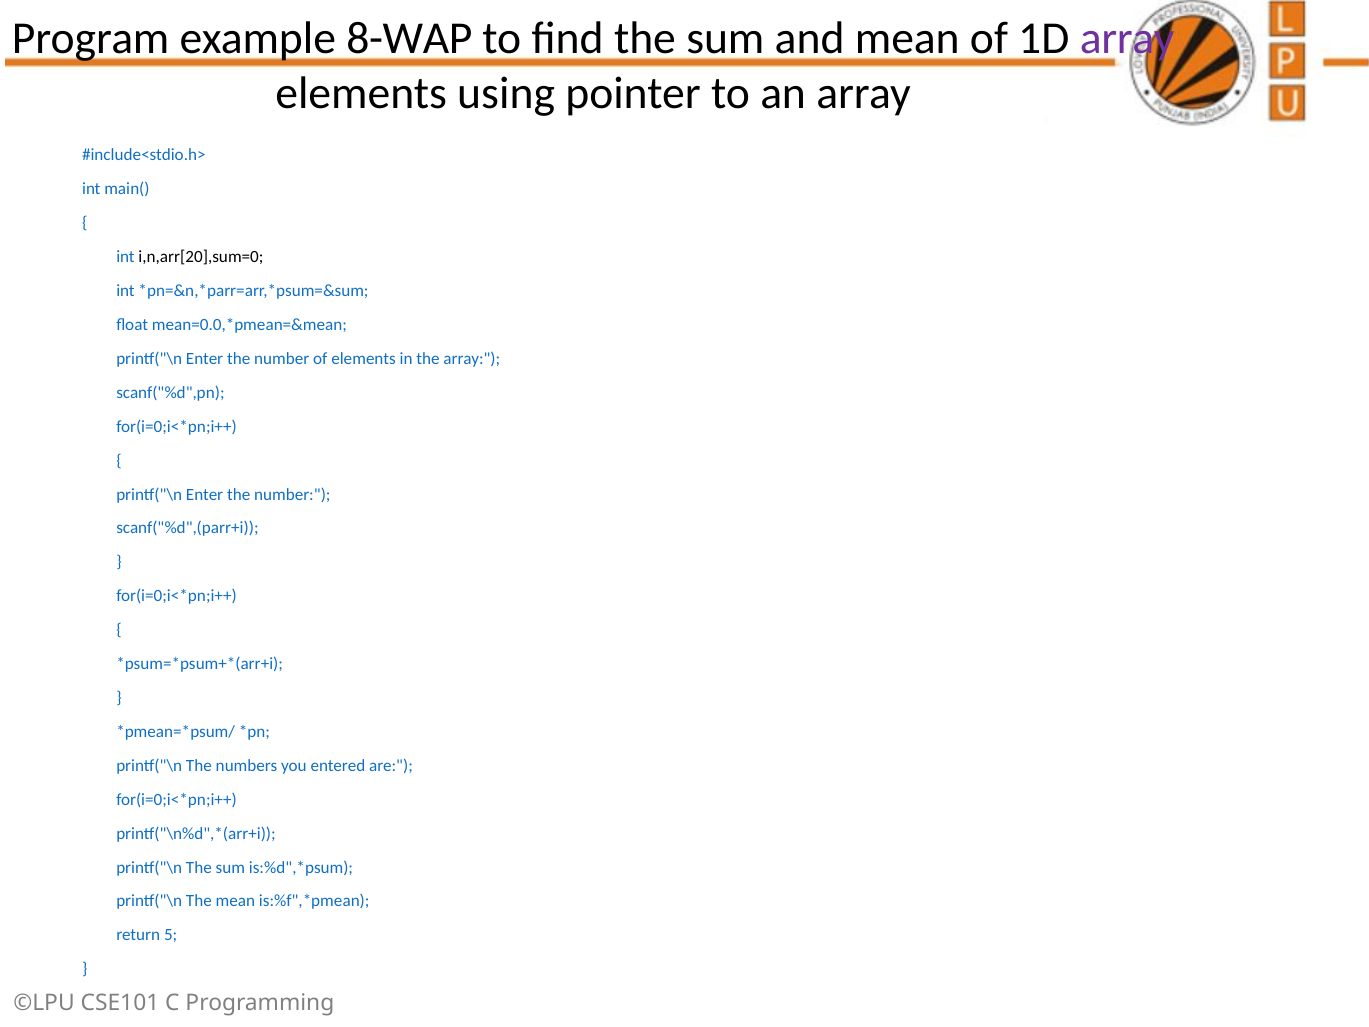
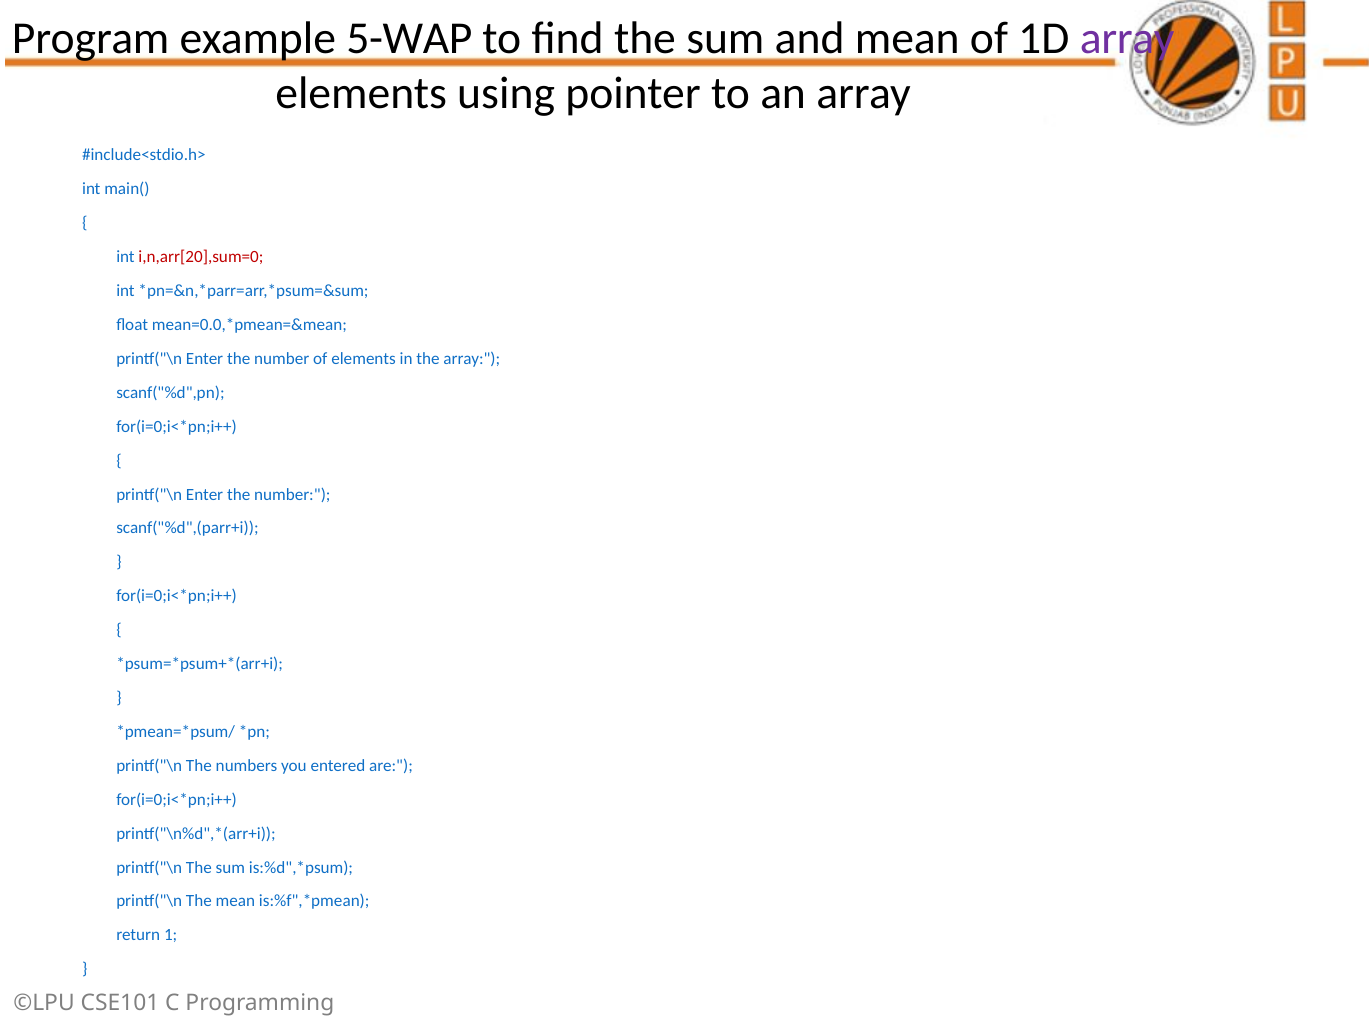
8-WAP: 8-WAP -> 5-WAP (409, 39)
i,n,arr[20],sum=0 colour: black -> red (201, 257)
5: 5 -> 1 (171, 935)
